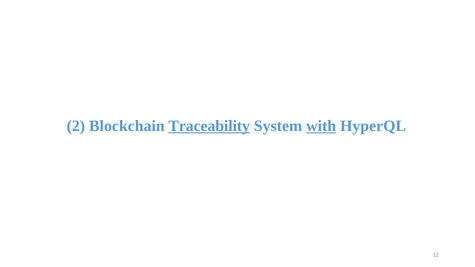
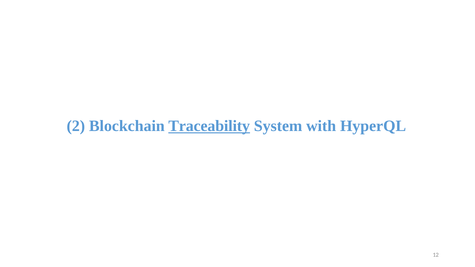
with underline: present -> none (321, 126)
